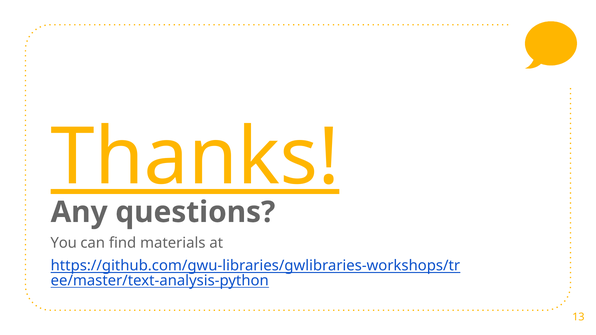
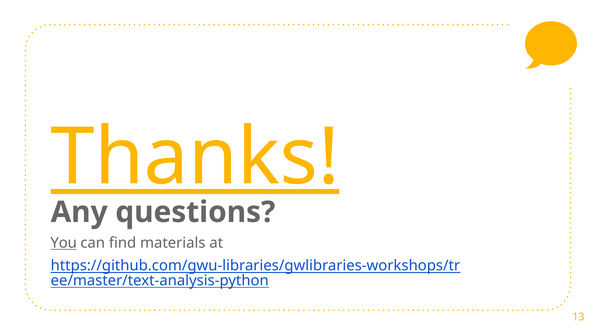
You underline: none -> present (64, 243)
